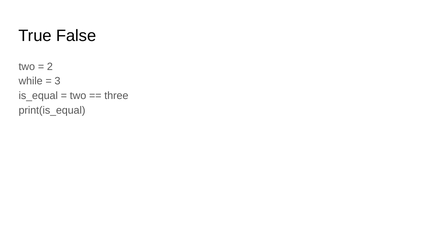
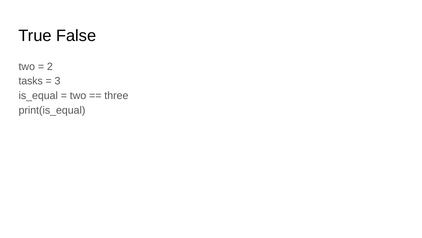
while: while -> tasks (31, 81)
